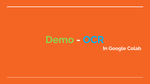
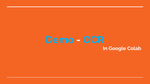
Demo colour: light green -> light blue (60, 40)
